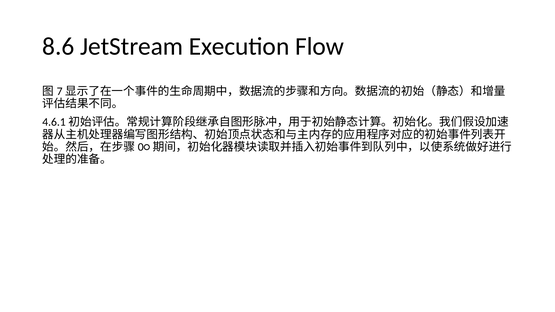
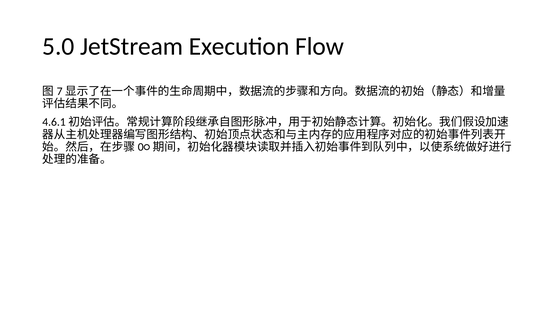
8.6: 8.6 -> 5.0 (58, 47)
